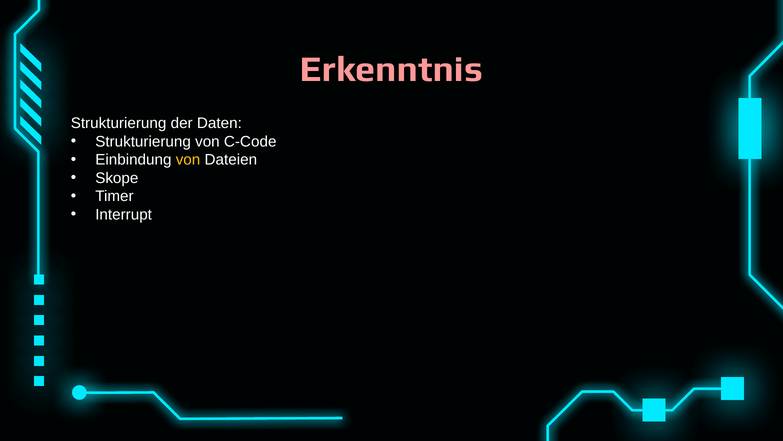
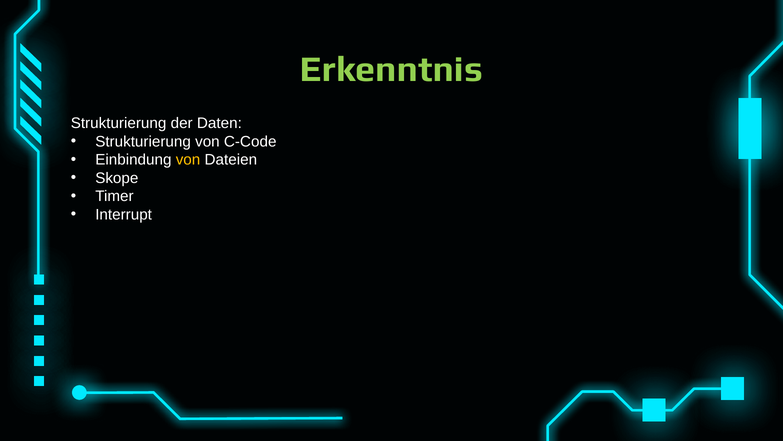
Erkenntnis colour: pink -> light green (391, 69)
